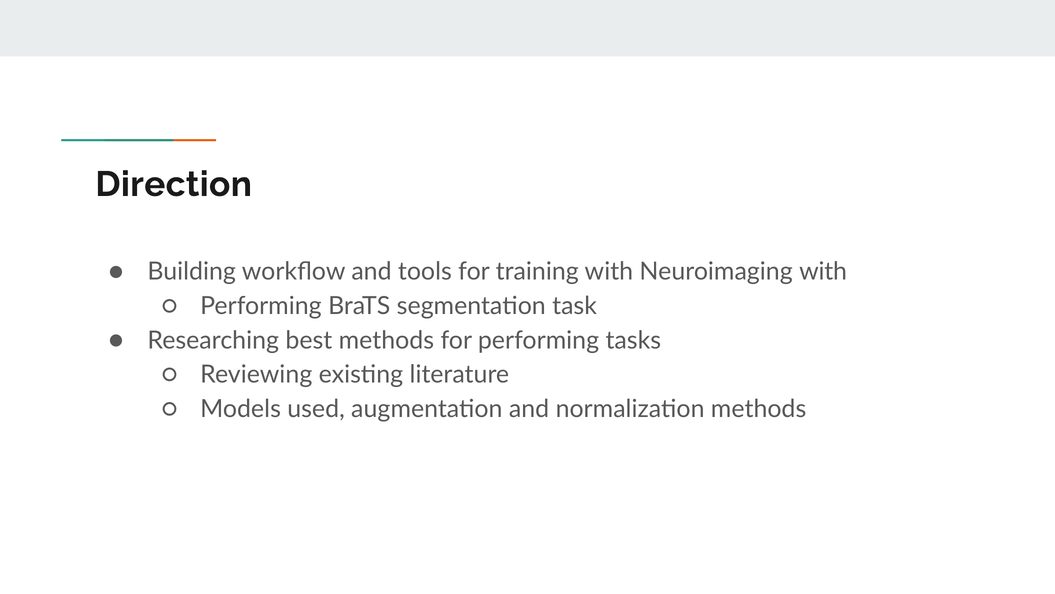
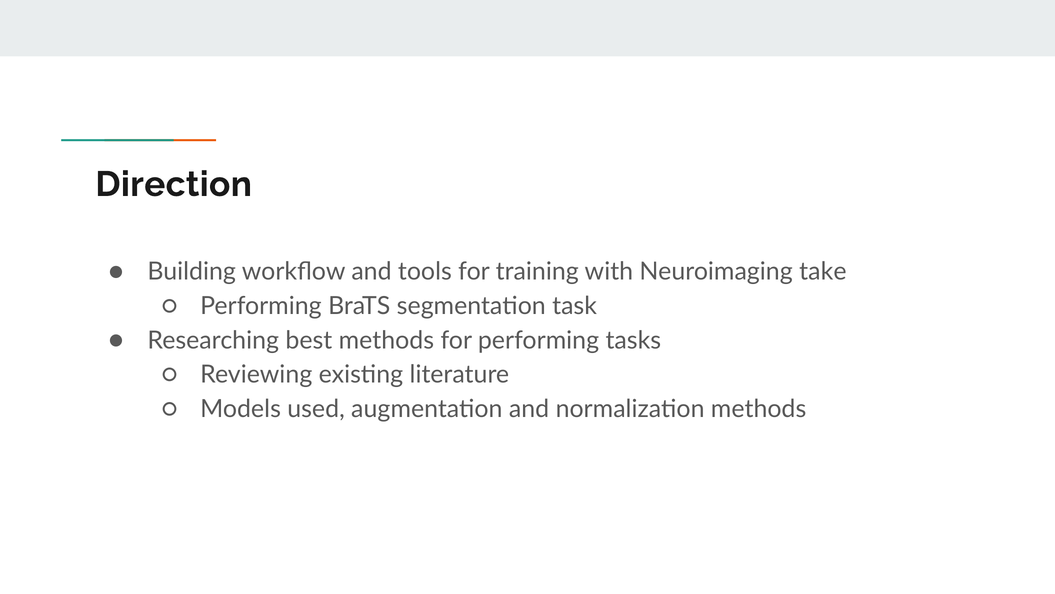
Neuroimaging with: with -> take (823, 271)
